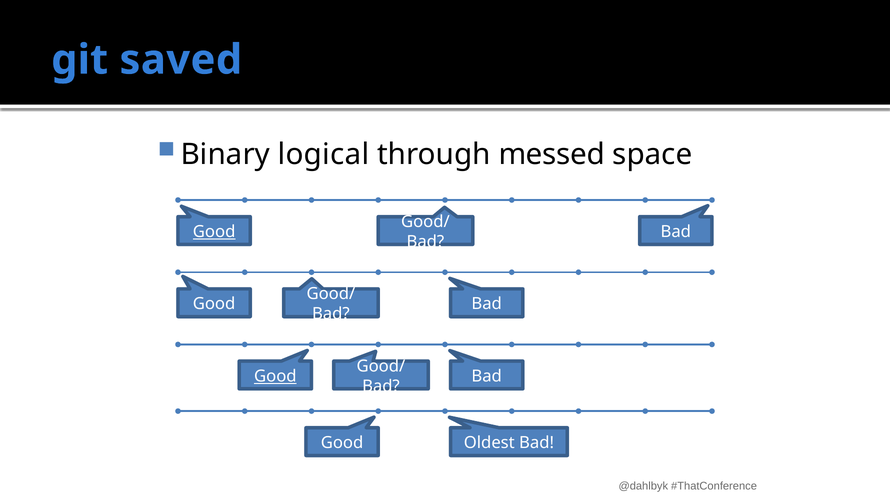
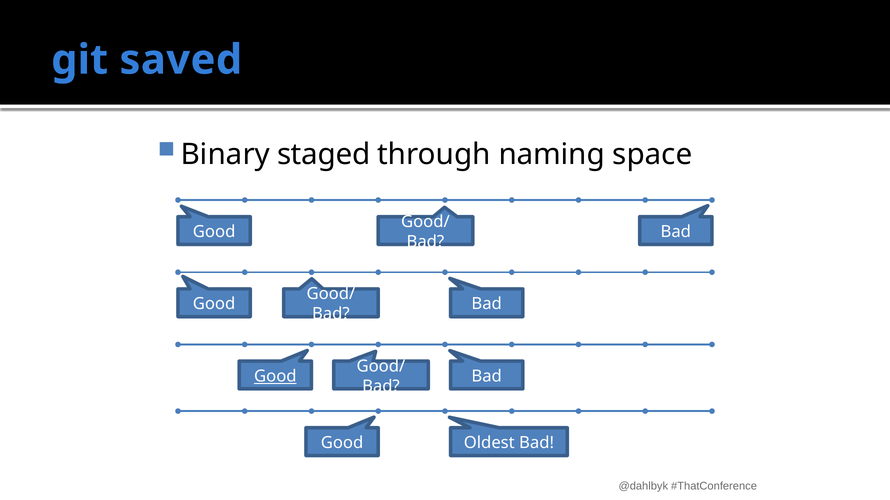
logical: logical -> staged (324, 154)
messed: messed -> naming (552, 154)
Good underline: present -> none (214, 232)
